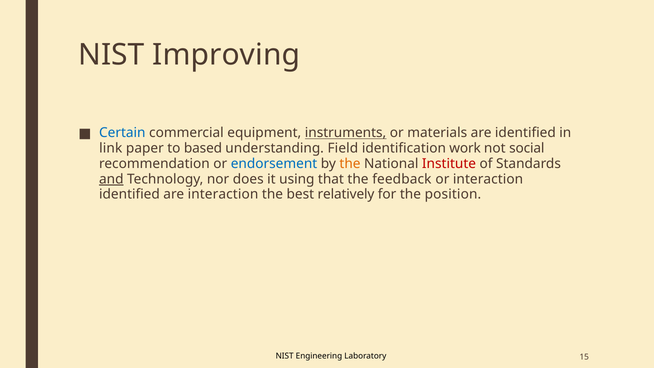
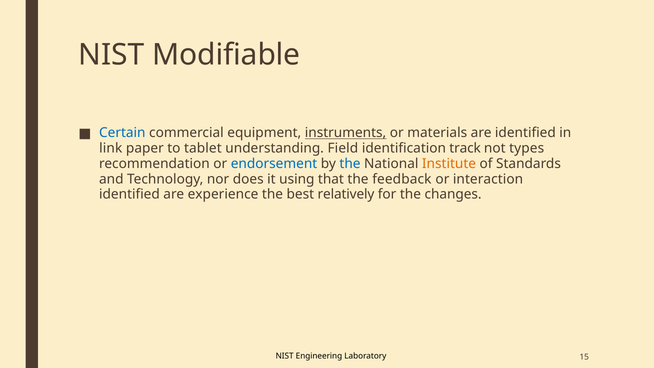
Improving: Improving -> Modifiable (226, 55)
based: based -> tablet (203, 148)
work: work -> track (465, 148)
social: social -> types (527, 148)
the colour: orange -> blue (350, 164)
Institute colour: red -> orange (449, 164)
and underline: present -> none (111, 179)
are interaction: interaction -> experience (223, 194)
position: position -> changes (453, 194)
